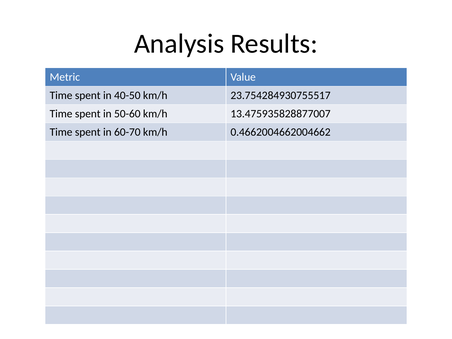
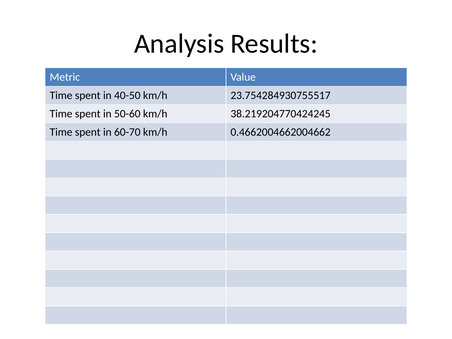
13.475935828877007: 13.475935828877007 -> 38.219204770424245 (281, 114)
